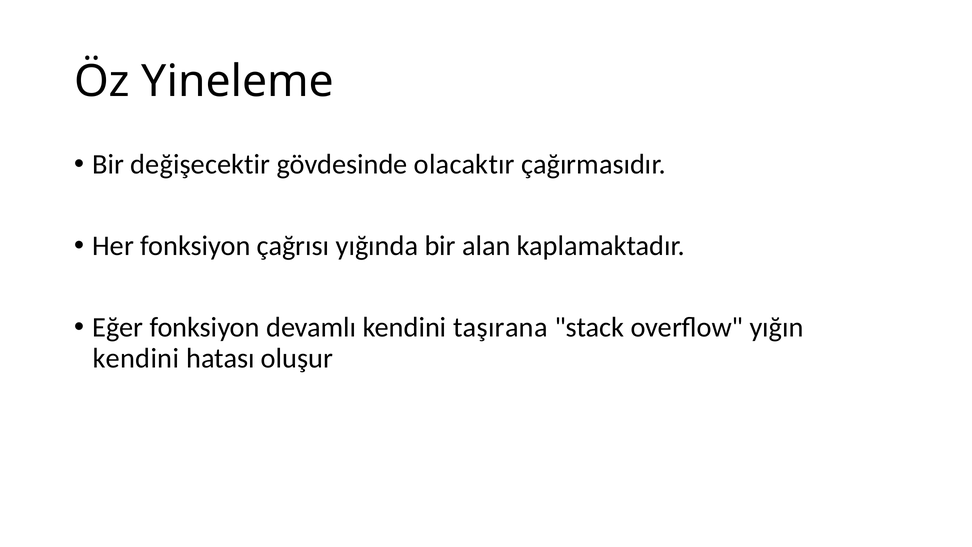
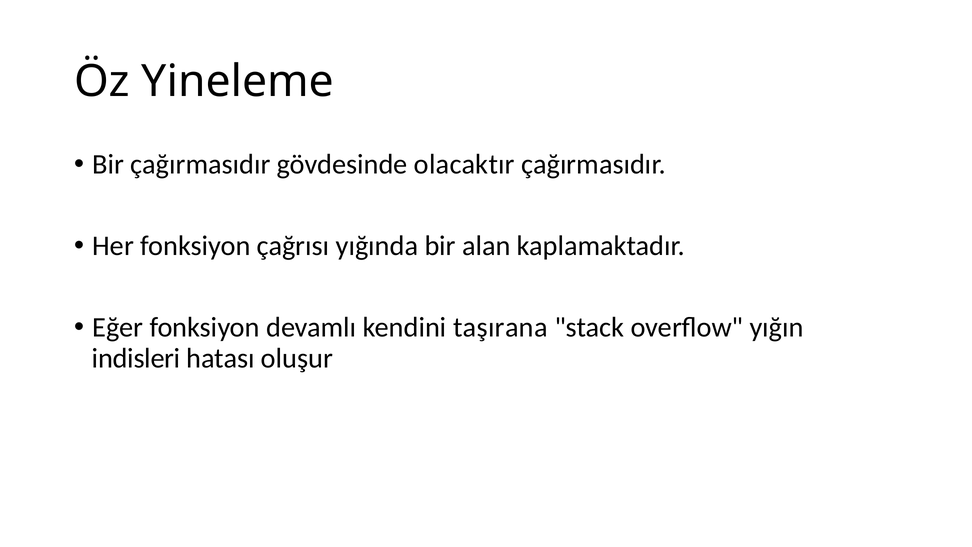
Bir değişecektir: değişecektir -> çağırmasıdır (200, 164)
kendini: kendini -> indisleri (136, 358)
